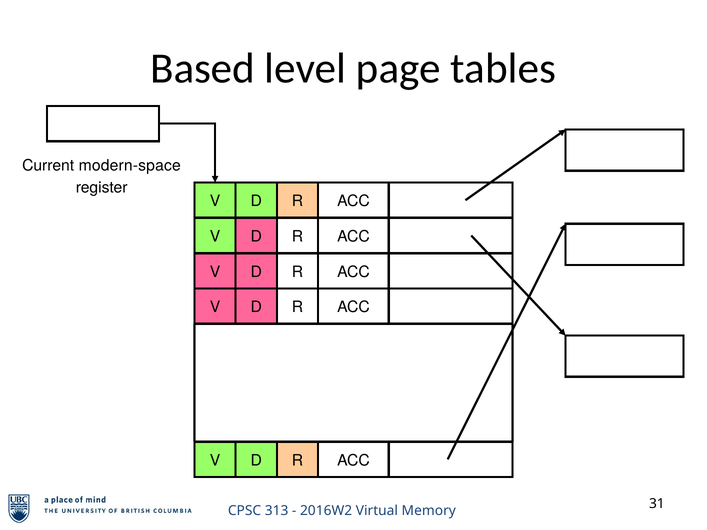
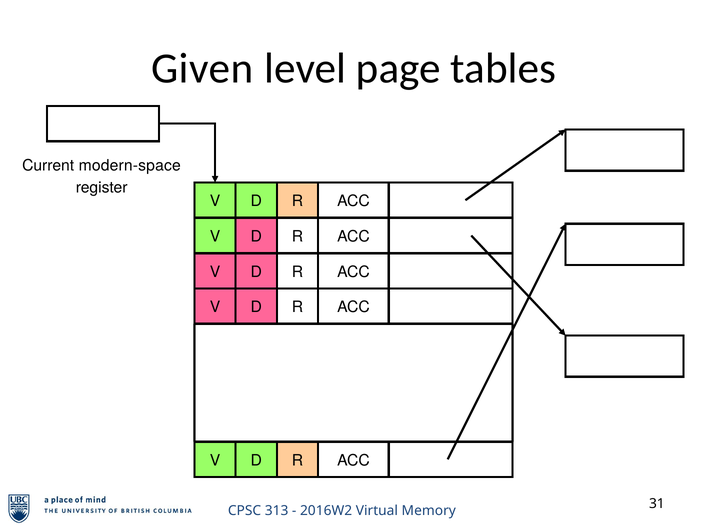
Based: Based -> Given (202, 68)
